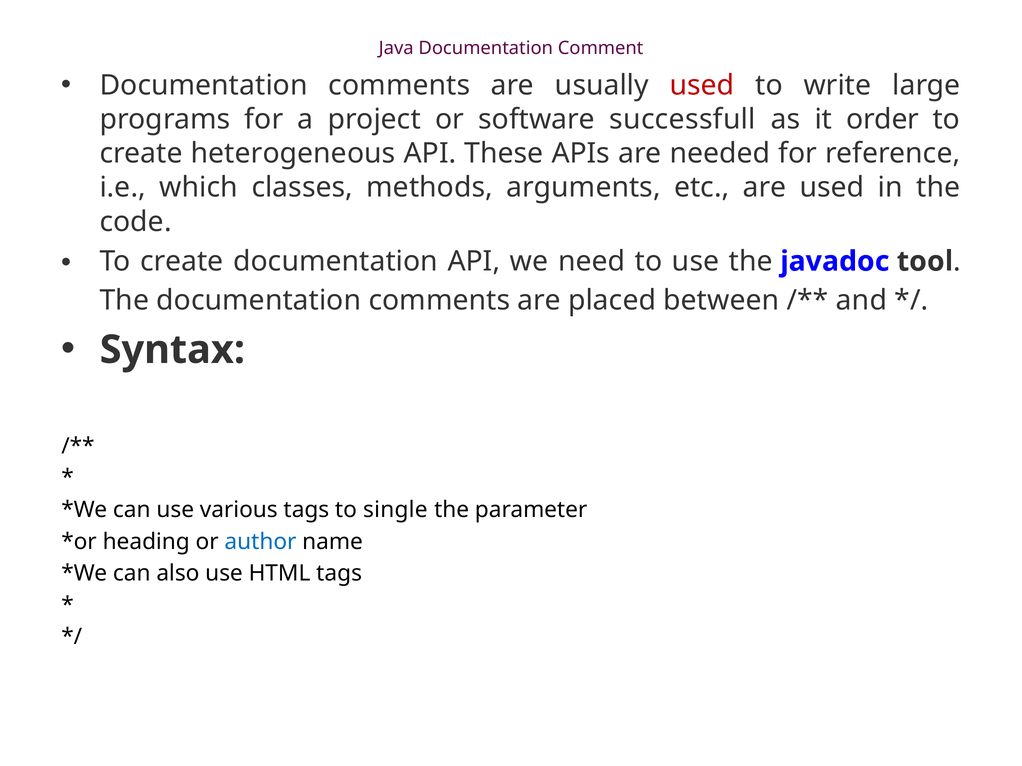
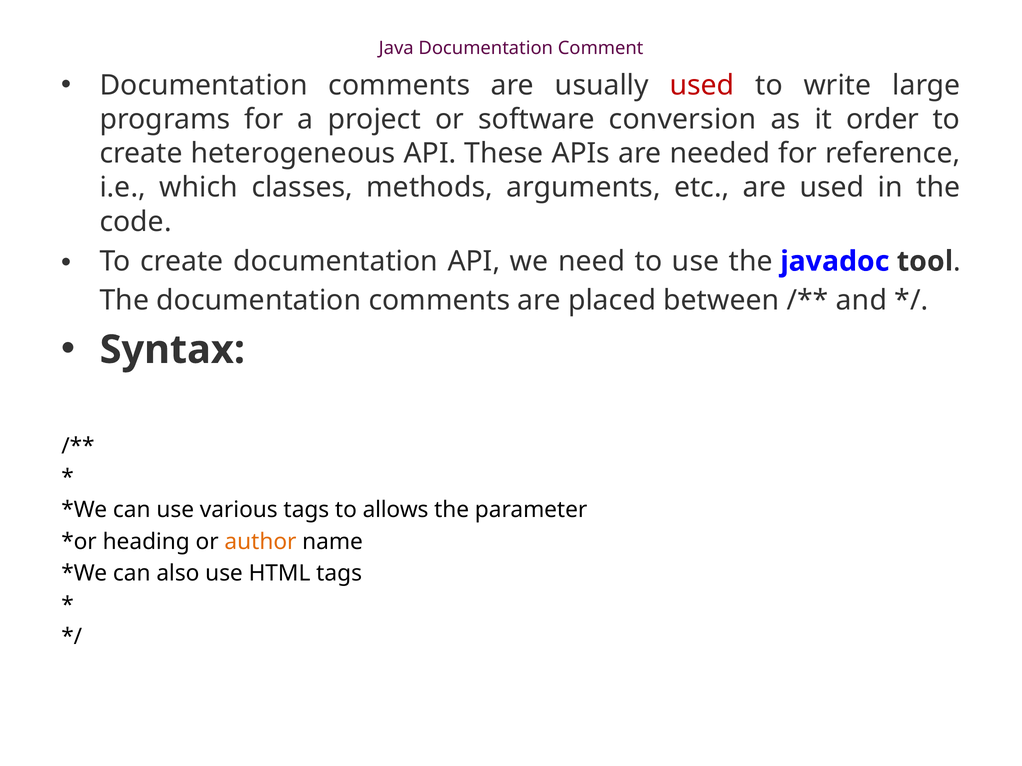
successfull: successfull -> conversion (683, 120)
single: single -> allows (396, 510)
author colour: blue -> orange (260, 542)
